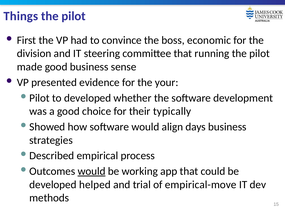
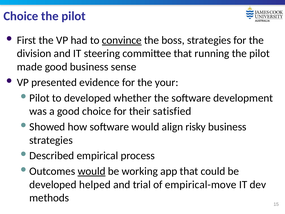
Things: Things -> Choice (21, 16)
convince underline: none -> present (122, 40)
boss economic: economic -> strategies (209, 40)
typically: typically -> satisfied (172, 111)
days: days -> risky (196, 127)
